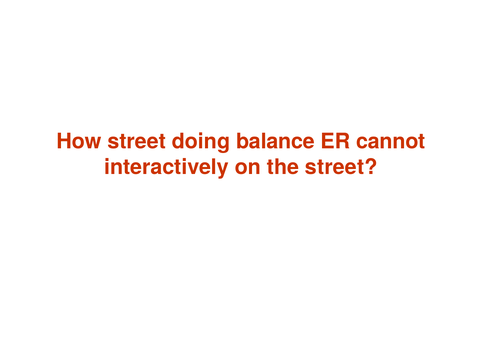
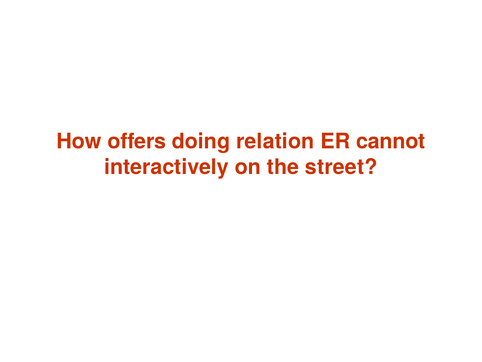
How street: street -> offers (137, 141)
balance: balance -> relation (275, 141)
